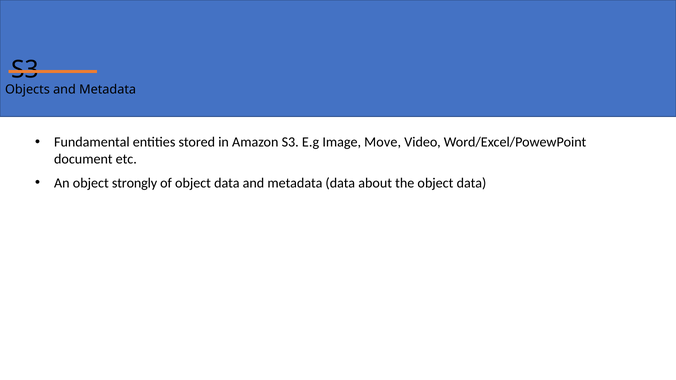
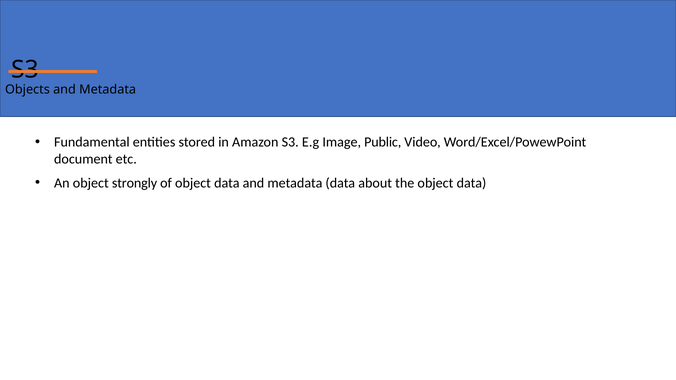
Move: Move -> Public (383, 142)
